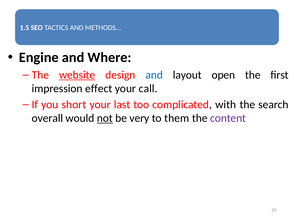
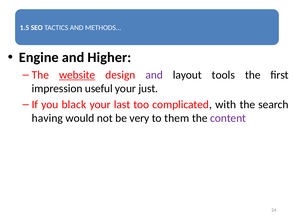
Where: Where -> Higher (109, 58)
and colour: blue -> purple (154, 75)
open: open -> tools (223, 75)
effect: effect -> useful (99, 89)
call: call -> just (148, 89)
short: short -> black (74, 105)
overall: overall -> having (47, 118)
not underline: present -> none (105, 118)
